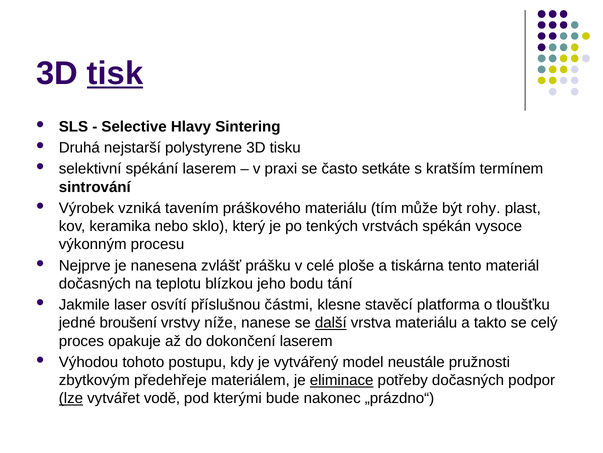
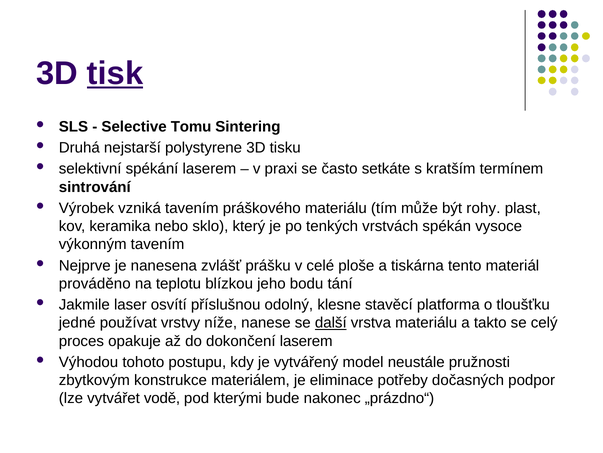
Hlavy: Hlavy -> Tomu (191, 126)
výkonným procesu: procesu -> tavením (158, 244)
dočasných: dočasných -> prováděno (95, 283)
částmi: částmi -> odolný (289, 304)
broušení: broušení -> používat (128, 322)
předehřeje: předehřeje -> konstrukce (171, 380)
eliminace underline: present -> none (342, 380)
lze underline: present -> none (71, 398)
